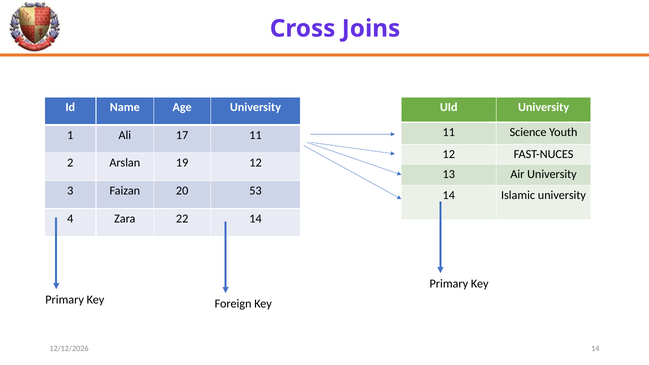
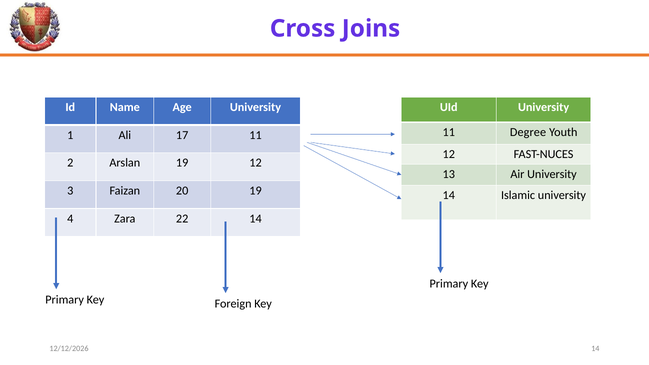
Science: Science -> Degree (528, 132)
20 53: 53 -> 19 (256, 191)
